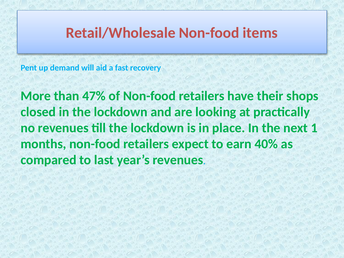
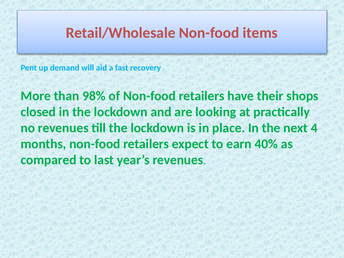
47%: 47% -> 98% (94, 96)
1: 1 -> 4 (314, 128)
